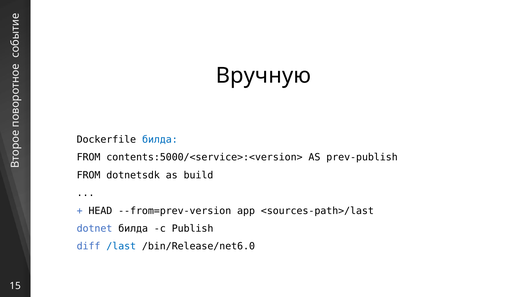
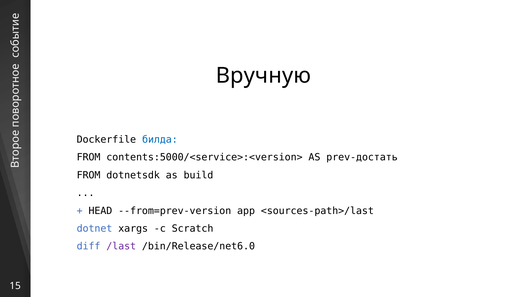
prev-publish: prev-publish -> prev-достать (362, 157)
dotnet билда: билда -> xargs (133, 228)
Publish: Publish -> Scratch (193, 228)
/last colour: blue -> purple (121, 246)
